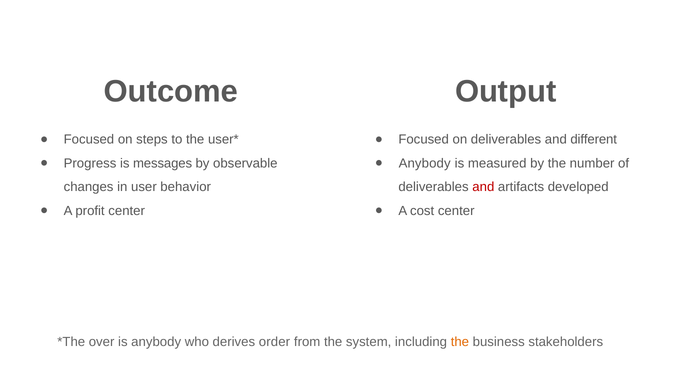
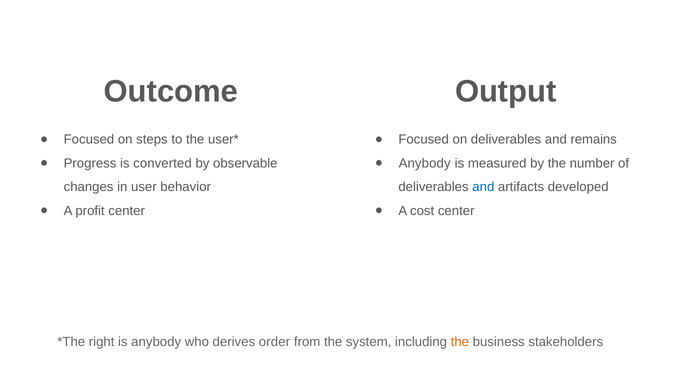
different: different -> remains (594, 140)
messages: messages -> converted (162, 163)
and colour: red -> blue (483, 187)
over: over -> right (102, 342)
